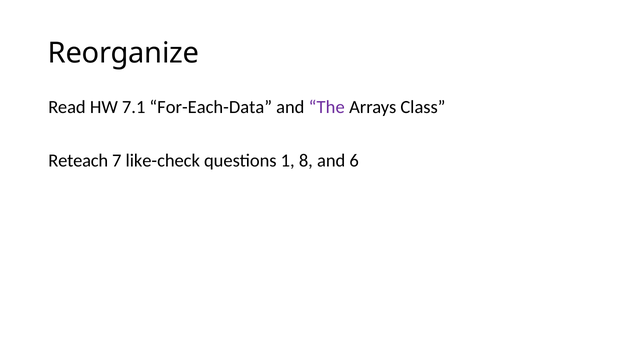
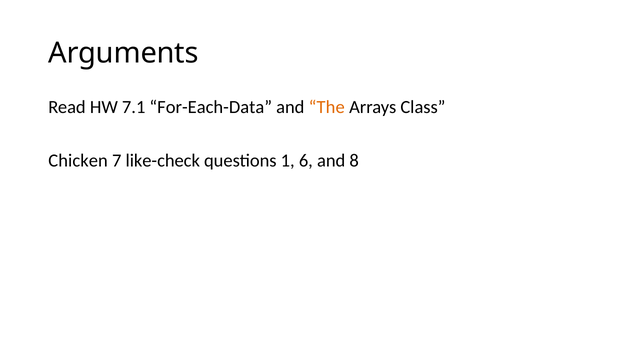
Reorganize: Reorganize -> Arguments (123, 53)
The colour: purple -> orange (327, 107)
Reteach: Reteach -> Chicken (78, 160)
8: 8 -> 6 (306, 160)
6: 6 -> 8 (354, 160)
